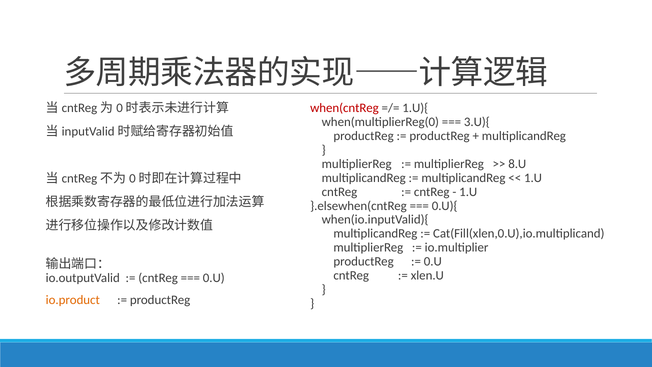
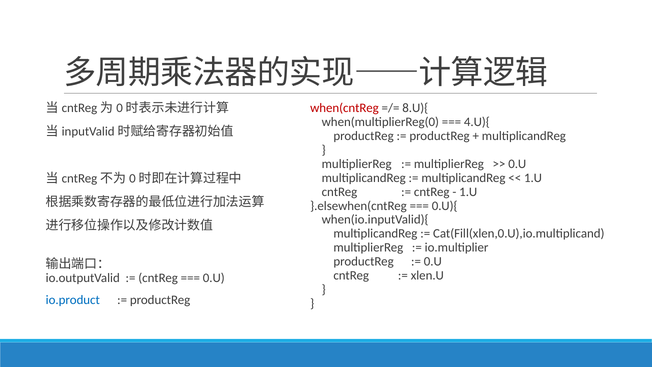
1.U){: 1.U){ -> 8.U){ (415, 108)
3.U){: 3.U){ -> 4.U){ (477, 122)
8.U: 8.U -> 0.U (517, 164)
io.product colour: orange -> blue (73, 300)
